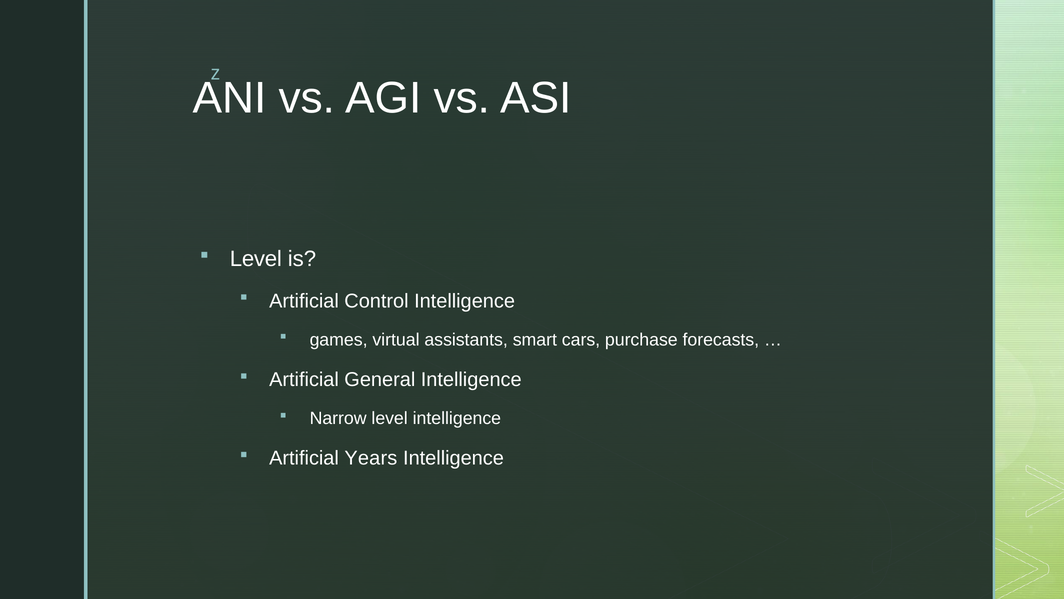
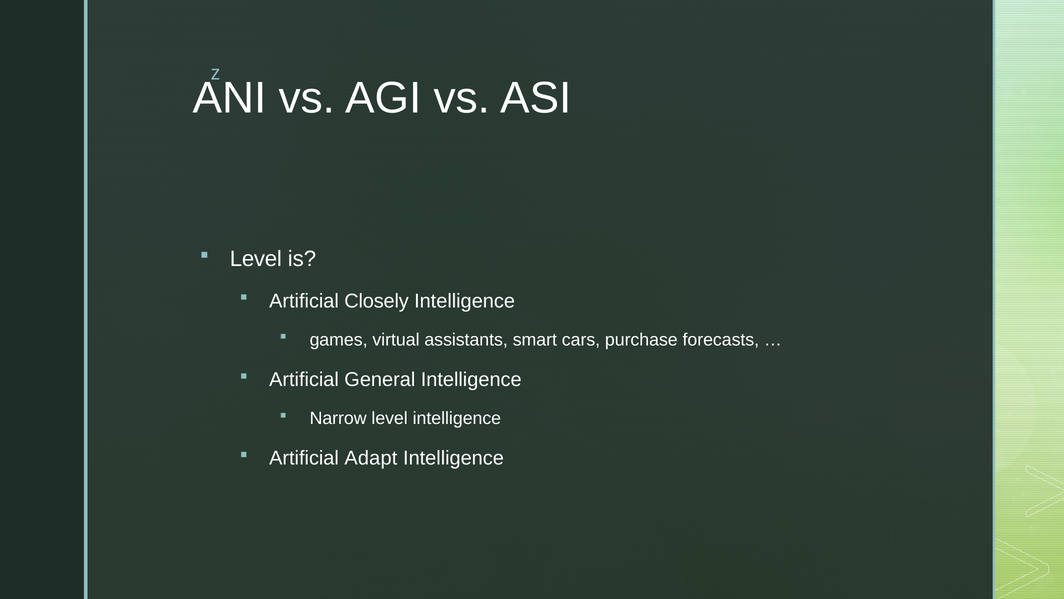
Control: Control -> Closely (377, 301)
Years: Years -> Adapt (371, 458)
